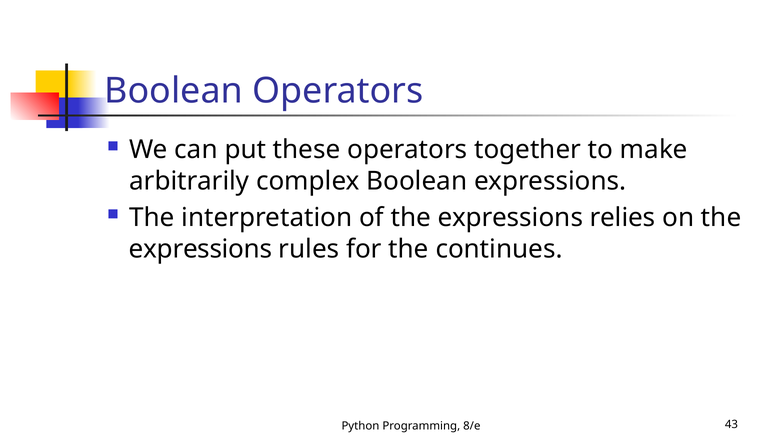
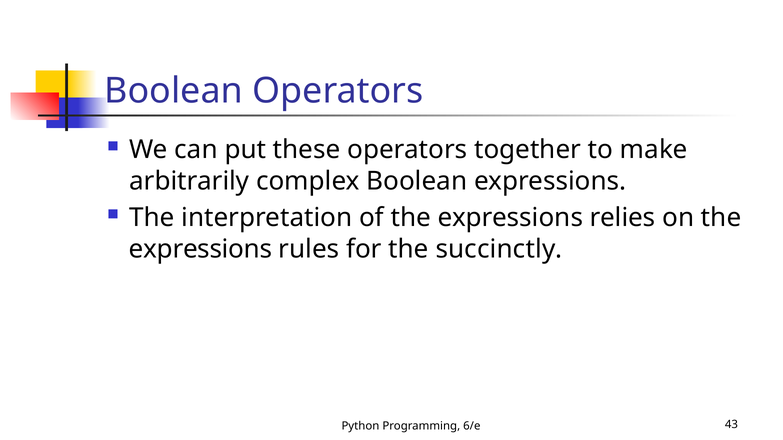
continues: continues -> succinctly (499, 249)
8/e: 8/e -> 6/e (472, 427)
